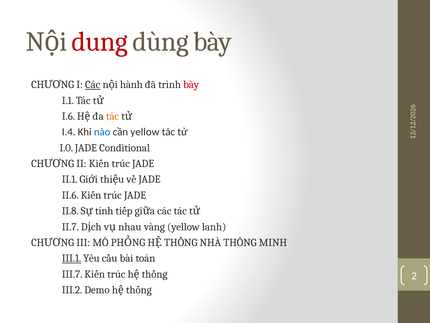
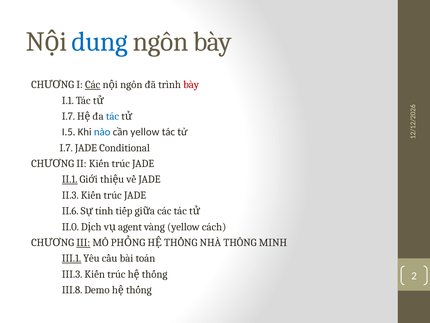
dung colour: red -> blue (100, 42)
dùng: dùng -> ngôn (161, 42)
i hành: hành -> ngôn (131, 85)
I.6: I.6 -> I.7 (68, 116)
tác colour: orange -> blue (112, 116)
I.4: I.4 -> I.5 (69, 132)
I.0: I.0 -> I.7 (66, 148)
II.1 underline: none -> present (70, 179)
II.6: II.6 -> II.3 (70, 195)
II.8: II.8 -> II.6 (70, 211)
II.7: II.7 -> II.0 (70, 226)
nhau: nhau -> agent (130, 226)
lanh: lanh -> cách (214, 226)
III underline: none -> present (83, 242)
III.7: III.7 -> III.3 (72, 274)
III.2: III.2 -> III.8 (72, 289)
